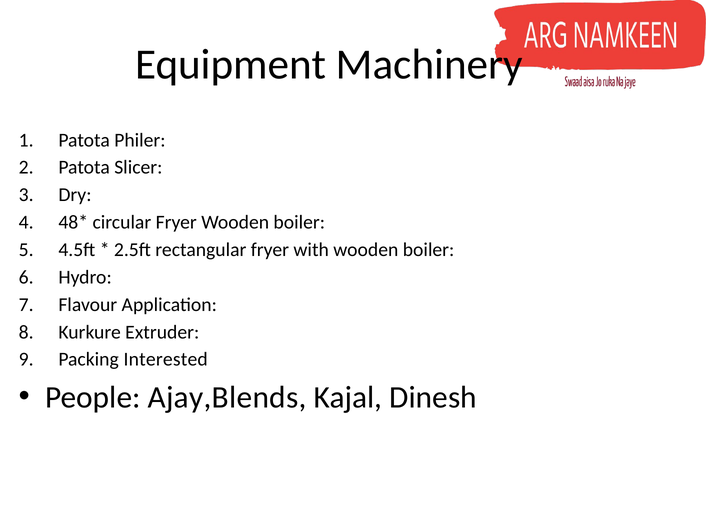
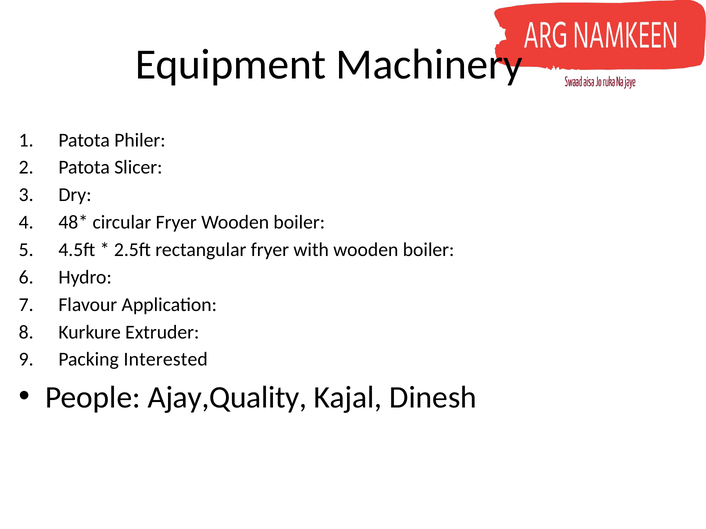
Ajay,Blends: Ajay,Blends -> Ajay,Quality (227, 398)
